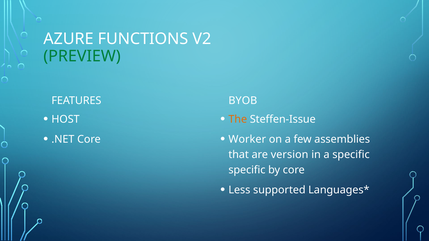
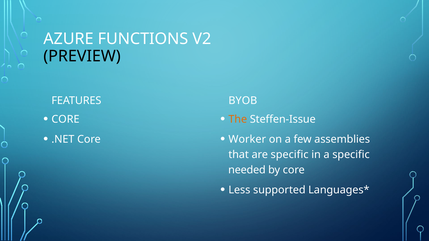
PREVIEW colour: green -> black (82, 56)
HOST: HOST -> CORE (65, 120)
are version: version -> specific (290, 155)
specific: specific -> needed (247, 170)
